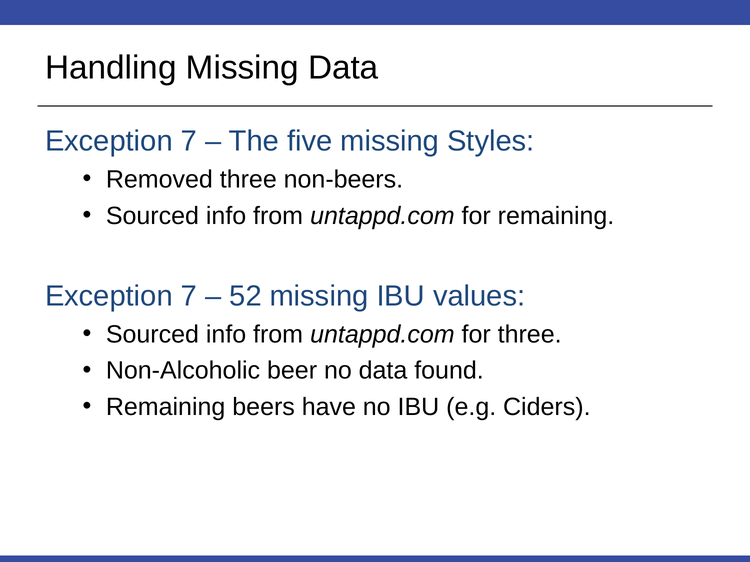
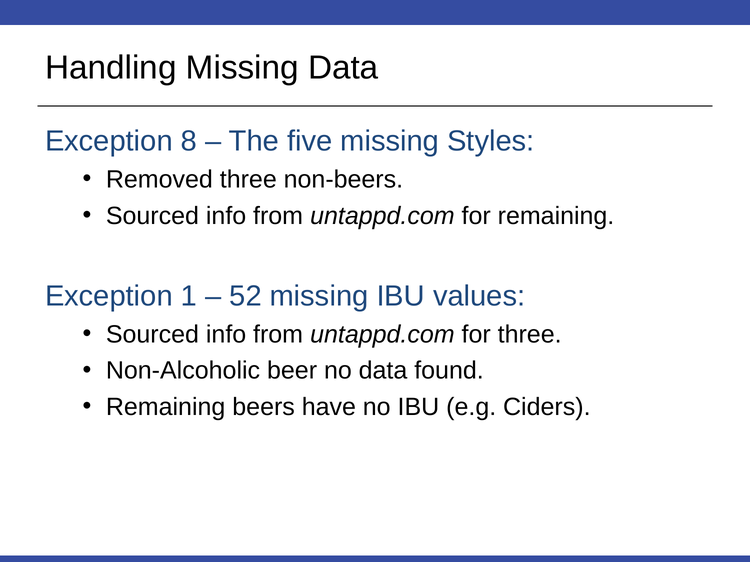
7: 7 -> 8 (189, 141)
7: 7 -> 1 (189, 296)
